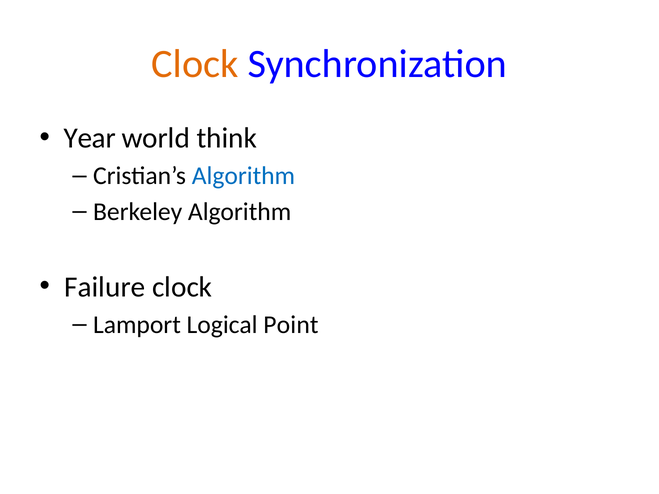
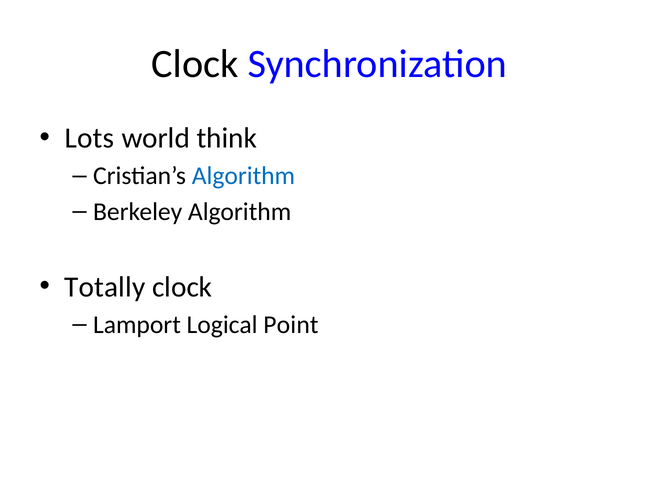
Clock colour: orange -> black (195, 64)
Year: Year -> Lots (89, 138)
Failure: Failure -> Totally (105, 287)
